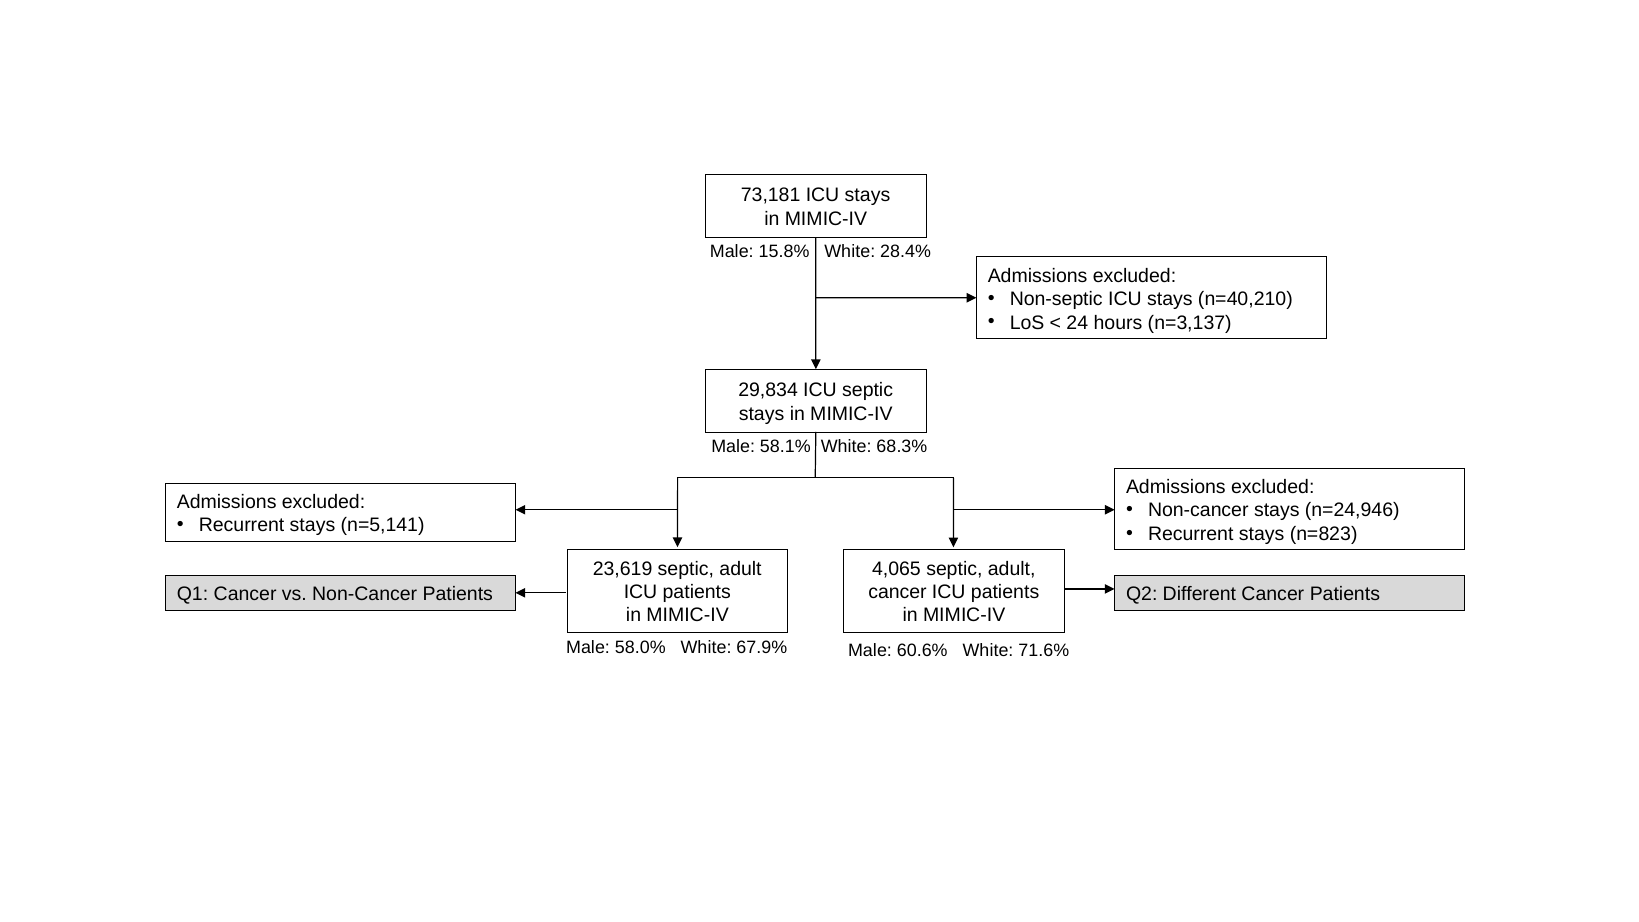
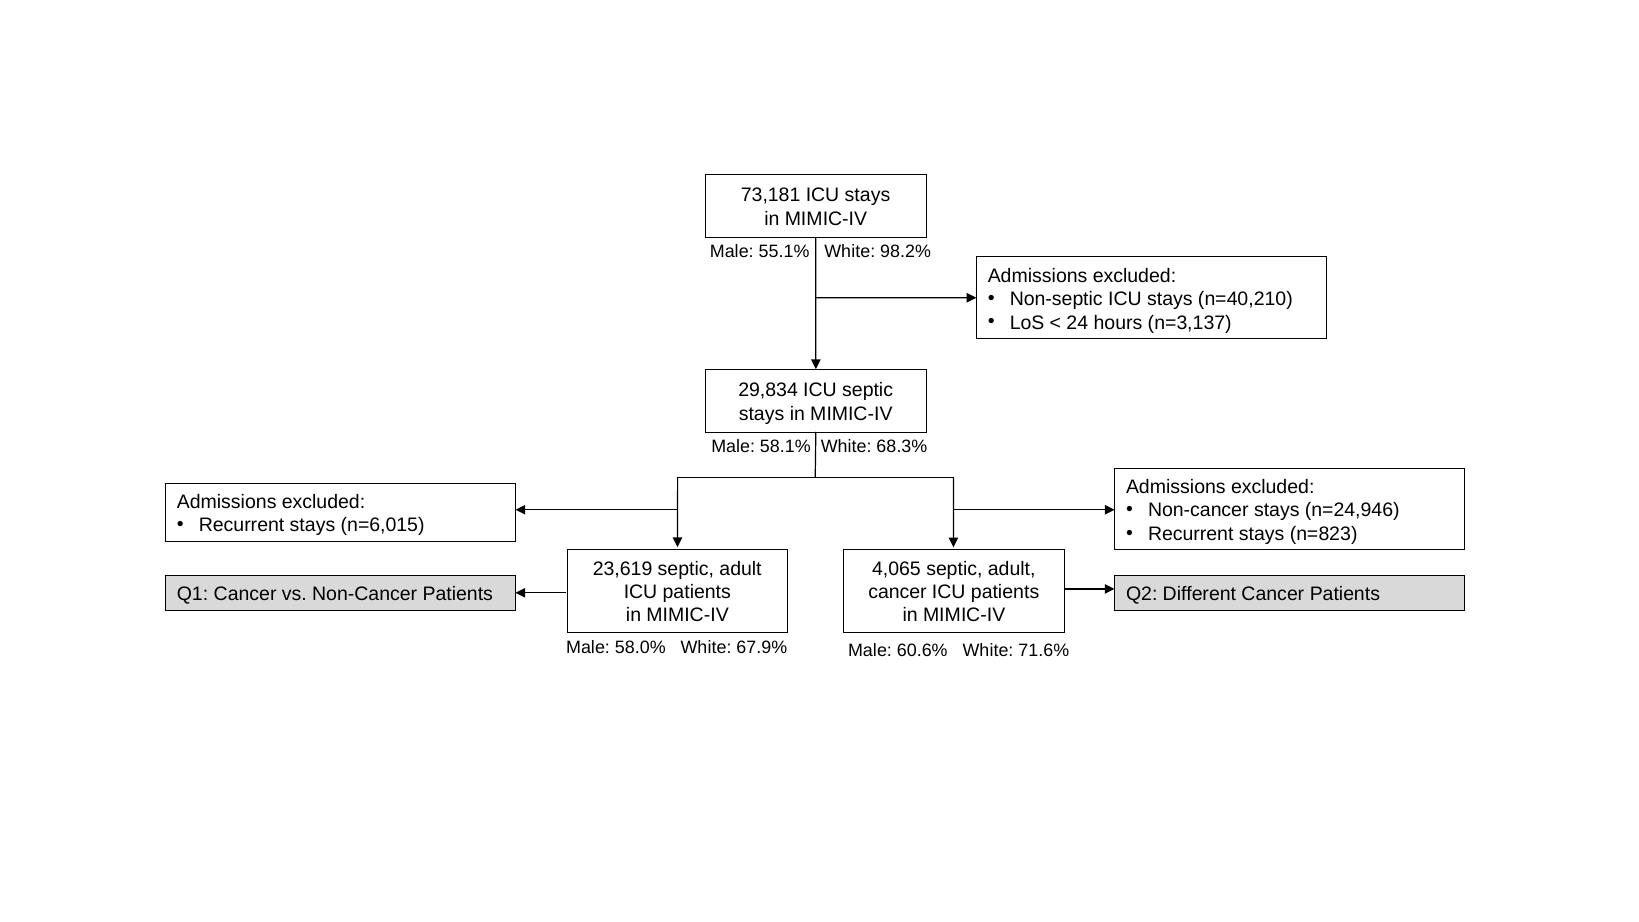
15.8%: 15.8% -> 55.1% (784, 252)
28.4%: 28.4% -> 98.2% (906, 252)
n=5,141: n=5,141 -> n=6,015 (383, 525)
